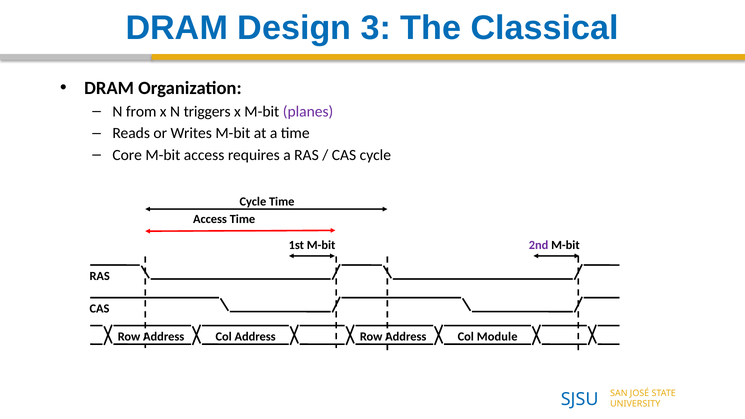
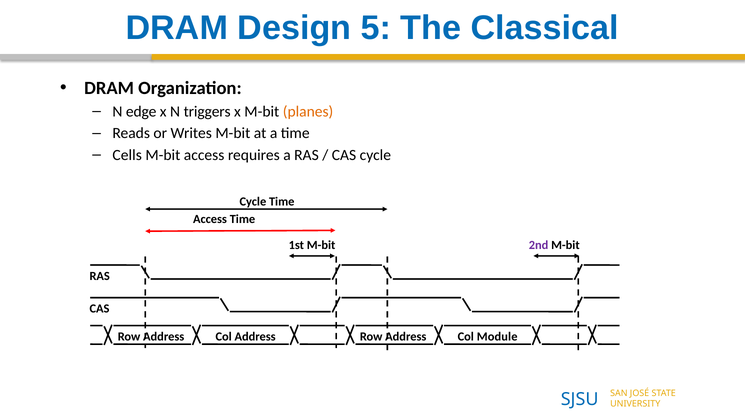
3: 3 -> 5 (376, 28)
from: from -> edge (141, 112)
planes colour: purple -> orange (308, 112)
Core: Core -> Cells (127, 155)
